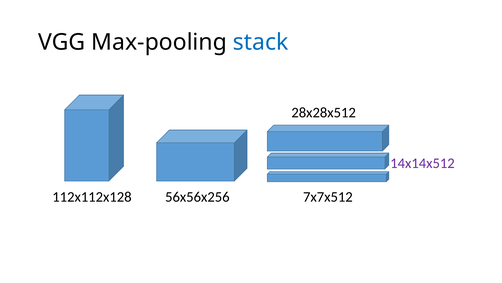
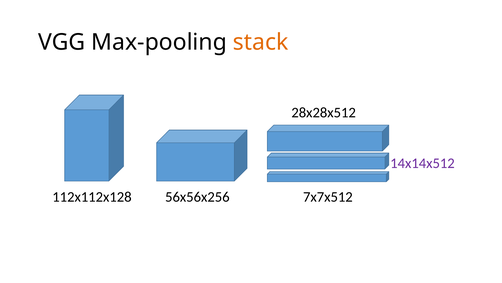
stack colour: blue -> orange (261, 42)
